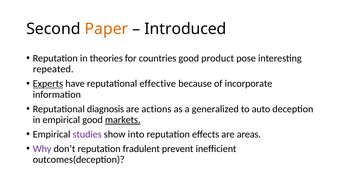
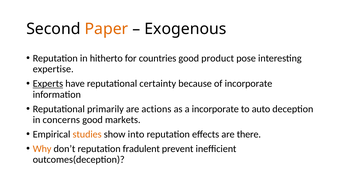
Introduced: Introduced -> Exogenous (185, 29)
theories: theories -> hitherto (106, 58)
repeated: repeated -> expertise (53, 69)
effective: effective -> certainty (158, 84)
diagnosis: diagnosis -> primarily (105, 109)
a generalized: generalized -> incorporate (215, 109)
in empirical: empirical -> concerns (61, 120)
markets underline: present -> none (123, 120)
studies colour: purple -> orange (87, 134)
areas: areas -> there (249, 134)
Why colour: purple -> orange (42, 149)
